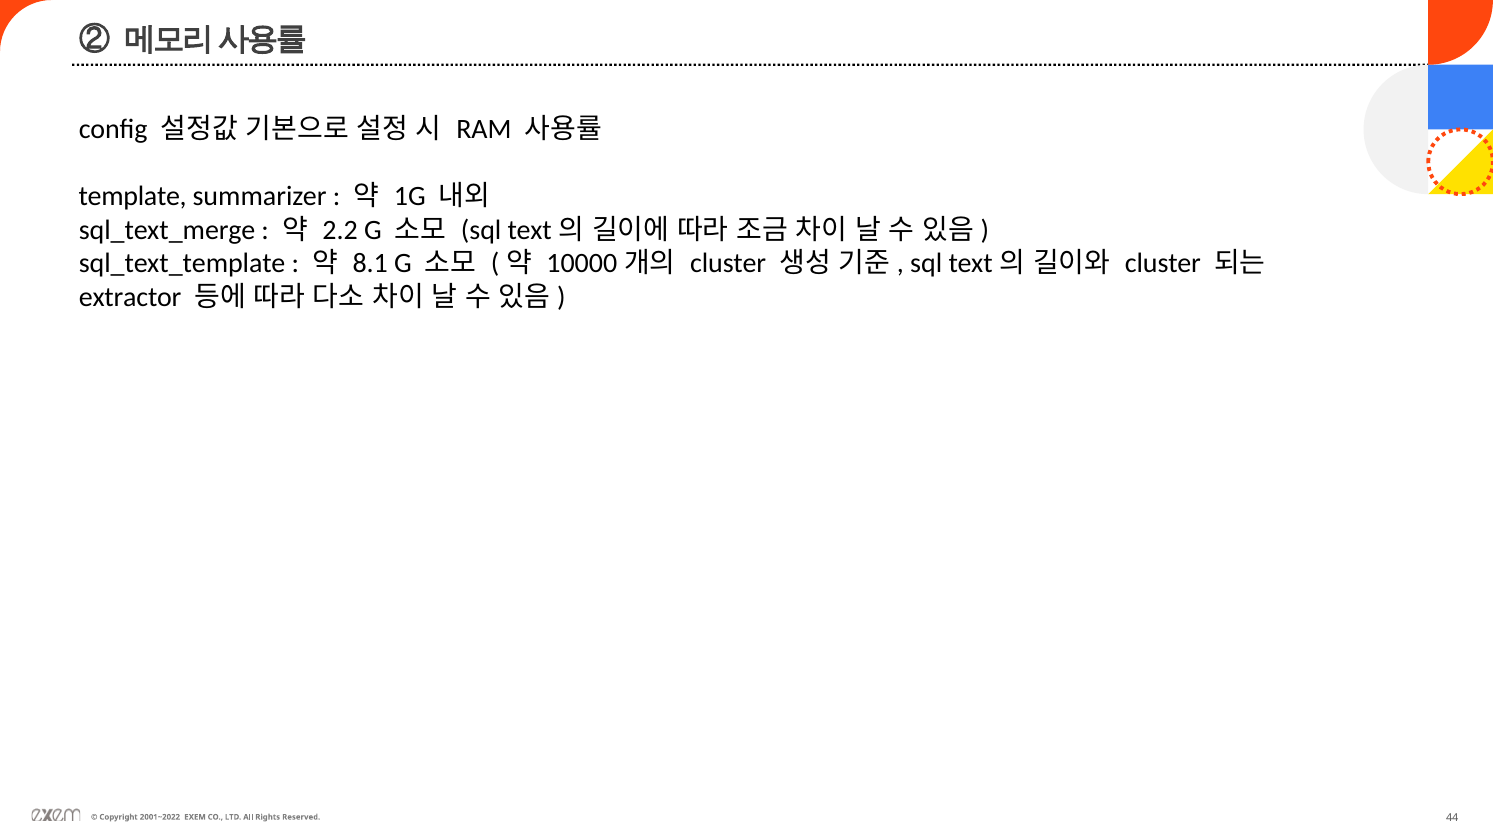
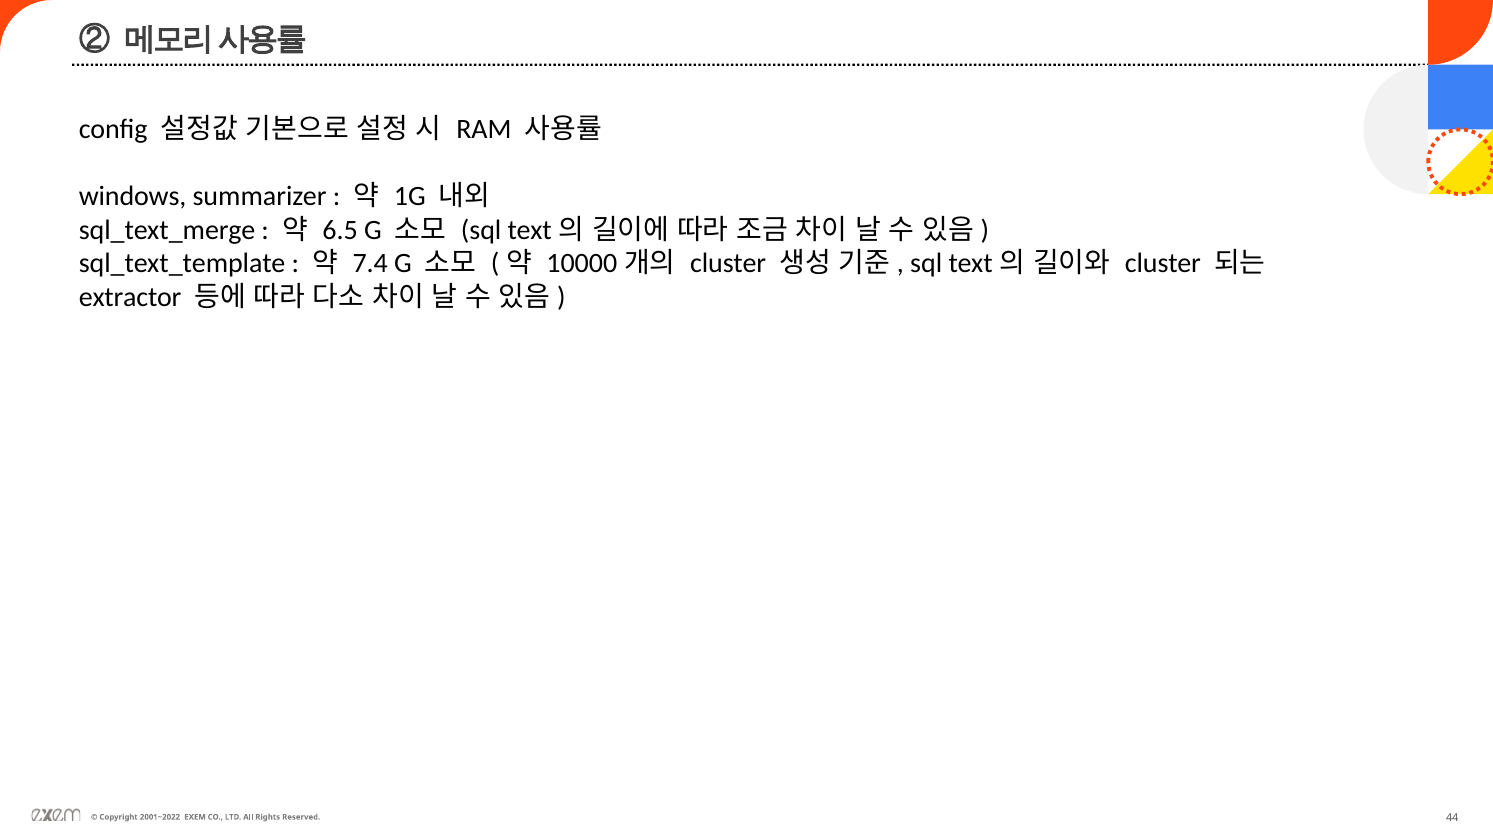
template: template -> windows (133, 196)
2.2: 2.2 -> 6.5 (340, 230)
8.1: 8.1 -> 7.4 (370, 264)
